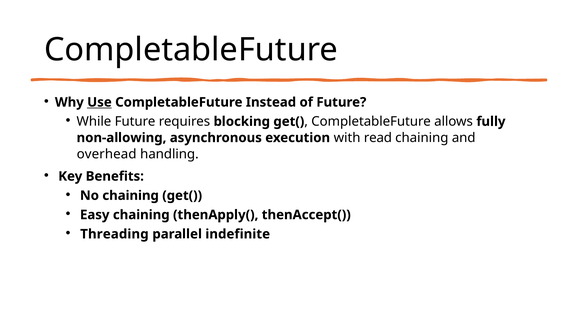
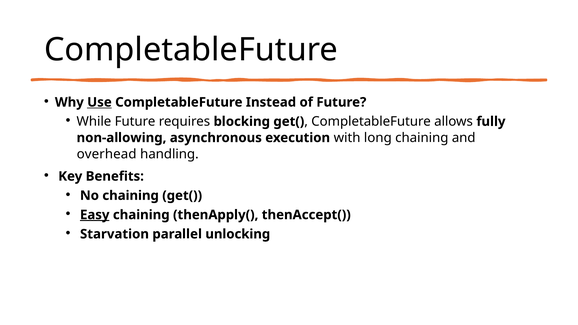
read: read -> long (378, 138)
Easy underline: none -> present (95, 215)
Threading: Threading -> Starvation (114, 234)
indefinite: indefinite -> unlocking (238, 234)
